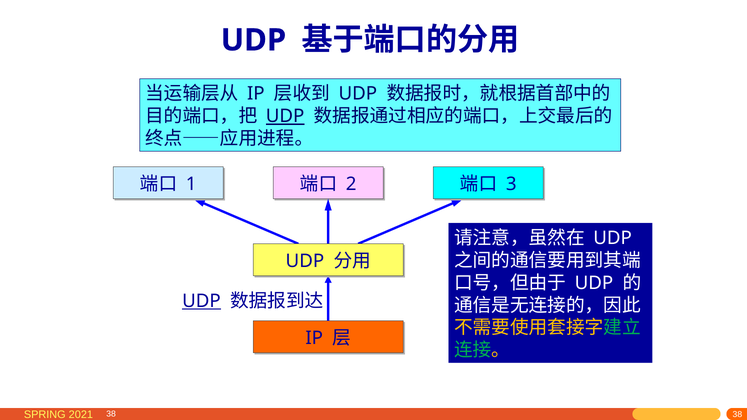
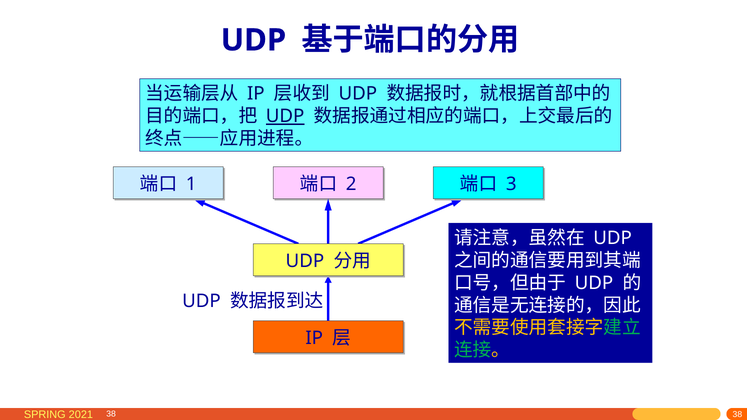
UDP underline: present -> none (201, 301)
